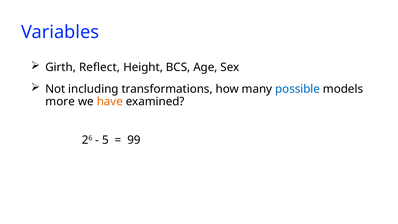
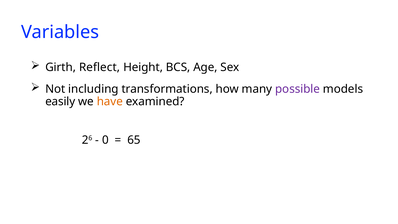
possible colour: blue -> purple (298, 89)
more: more -> easily (60, 101)
5: 5 -> 0 (105, 140)
99: 99 -> 65 (134, 140)
